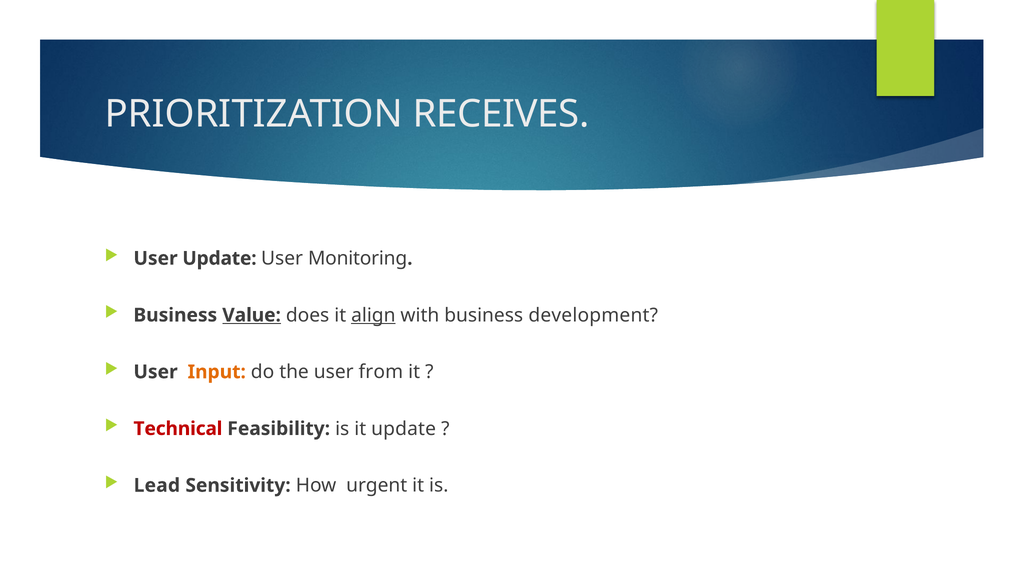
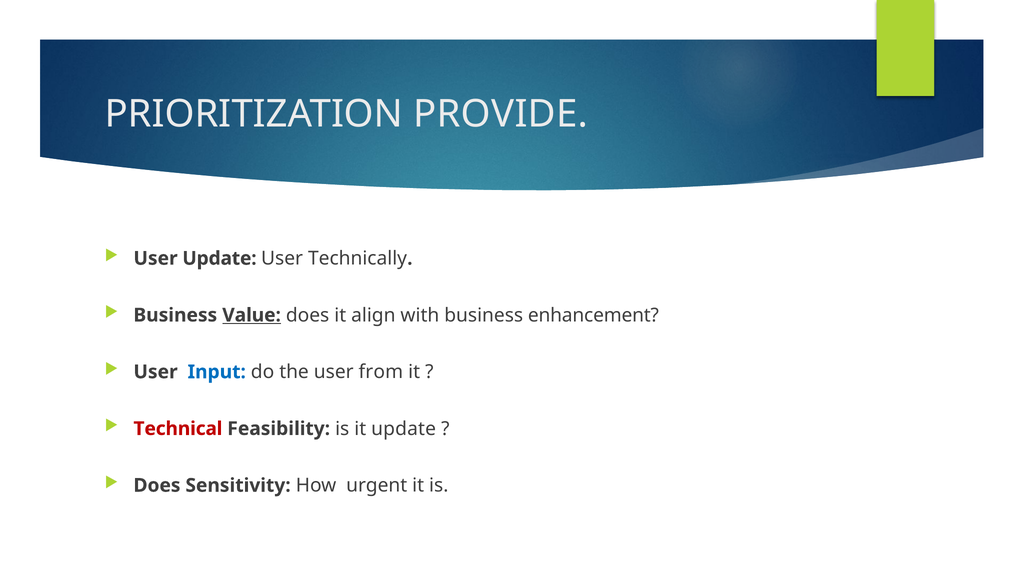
RECEIVES: RECEIVES -> PROVIDE (501, 114)
Monitoring: Monitoring -> Technically (358, 258)
align underline: present -> none (373, 315)
development: development -> enhancement (593, 315)
Input colour: orange -> blue (217, 372)
Lead: Lead -> Does (157, 485)
